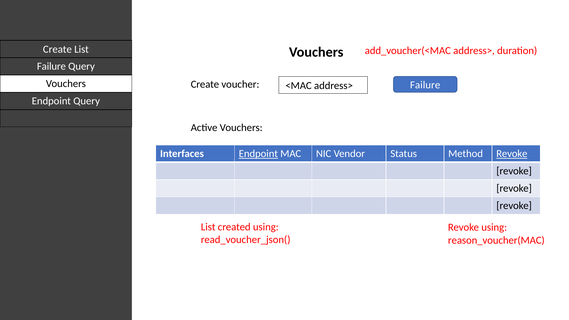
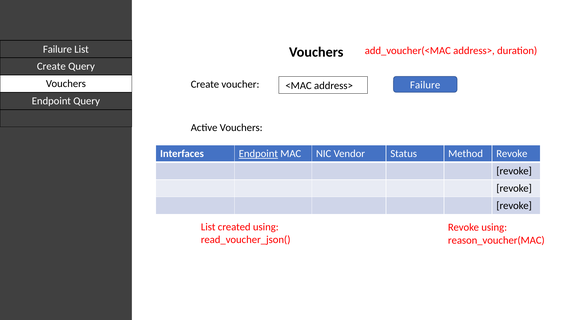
Create: Create -> Failure (57, 49)
Failure: Failure -> Create (51, 66)
Revoke underline: present -> none (512, 154)
